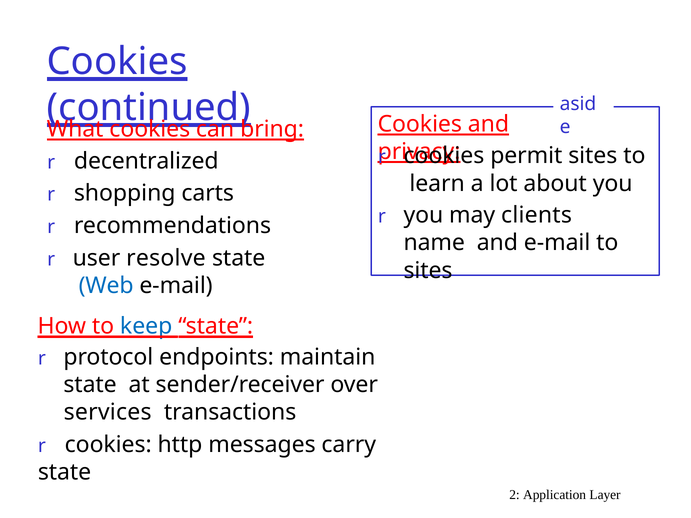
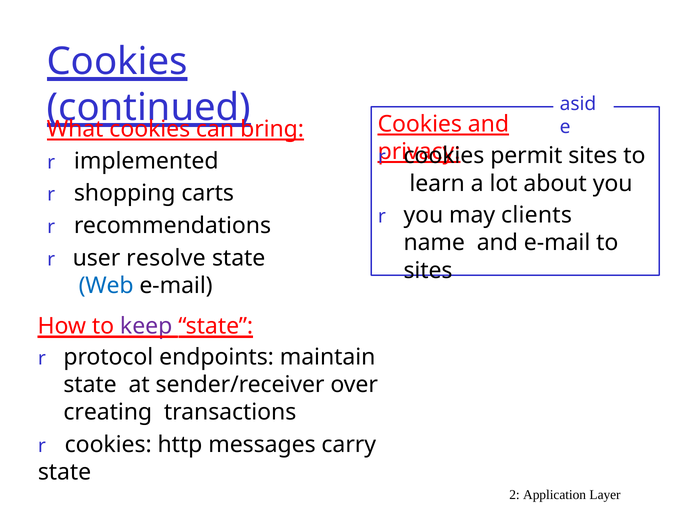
decentralized: decentralized -> implemented (146, 161)
keep colour: blue -> purple (146, 327)
services: services -> creating (108, 412)
